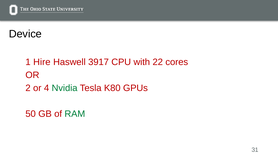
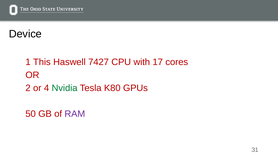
Hire: Hire -> This (42, 62)
3917: 3917 -> 7427 (99, 62)
22: 22 -> 17 (158, 62)
RAM colour: green -> purple (75, 114)
